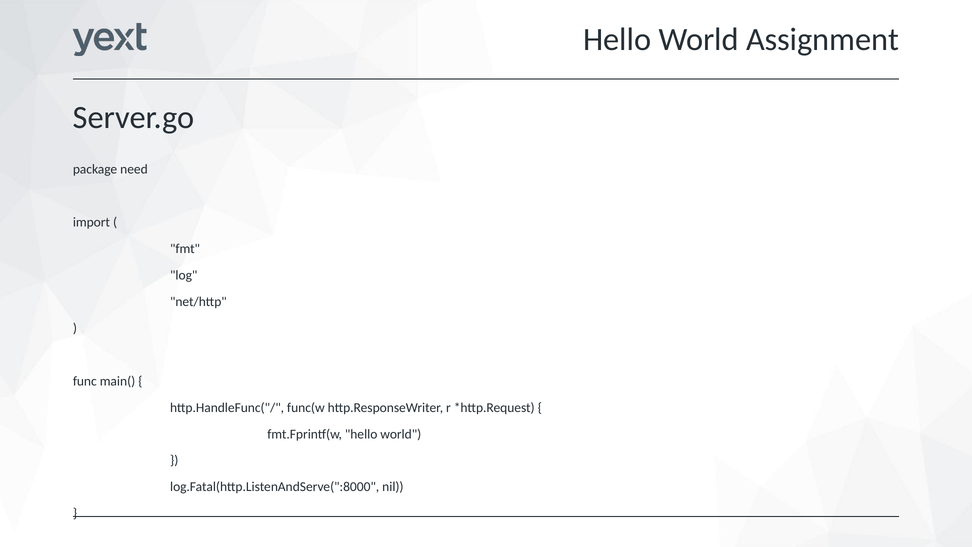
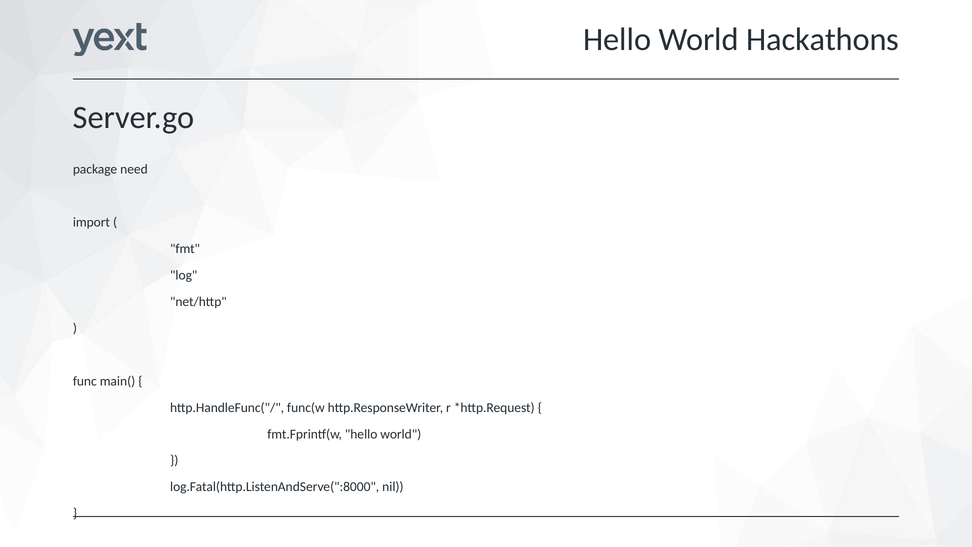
Assignment: Assignment -> Hackathons (823, 40)
